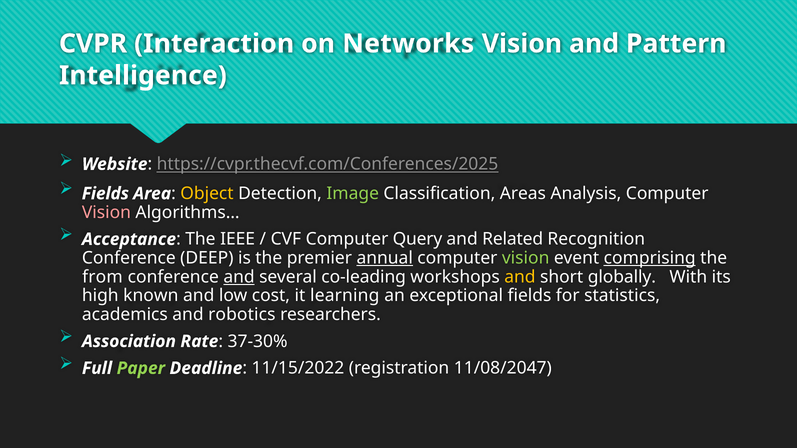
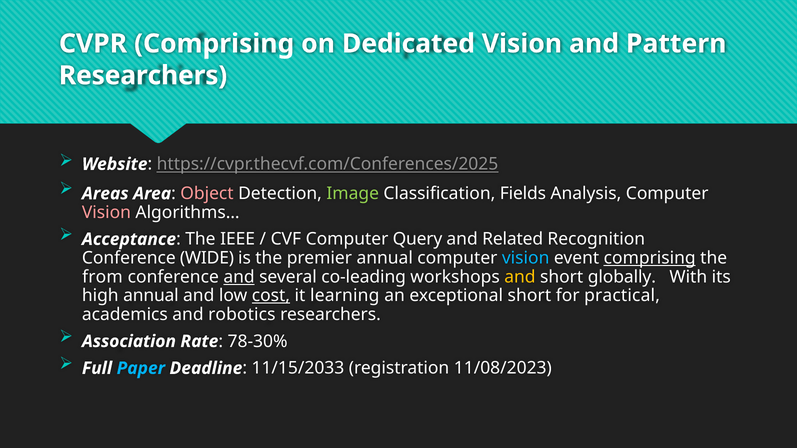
CVPR Interaction: Interaction -> Comprising (214, 44)
Networks: Networks -> Dedicated (408, 44)
Intelligence: Intelligence -> Researchers (143, 76)
Fields: Fields -> Areas (105, 194)
Object colour: yellow -> pink (207, 194)
Areas: Areas -> Fields (523, 194)
DEEP: DEEP -> WIDE (207, 258)
annual underline: present -> none (385, 258)
vision colour: light green -> light blue (526, 258)
high known: known -> annual (151, 296)
cost underline: none -> present (271, 296)
exceptional fields: fields -> short (529, 296)
statistics: statistics -> practical (622, 296)
37-30%: 37-30% -> 78-30% (258, 342)
Paper colour: light green -> light blue (141, 368)
11/15/2022: 11/15/2022 -> 11/15/2033 (298, 368)
11/08/2047: 11/08/2047 -> 11/08/2023 (503, 368)
